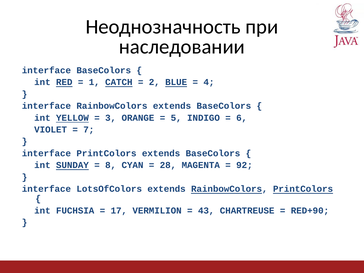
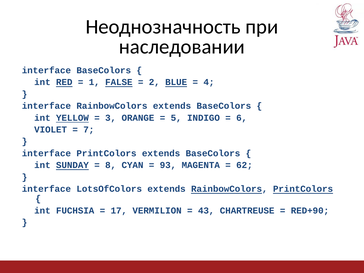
CATCH: CATCH -> FALSE (119, 82)
28: 28 -> 93 (168, 165)
92: 92 -> 62 (244, 165)
